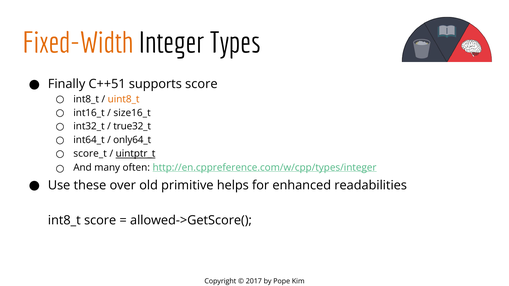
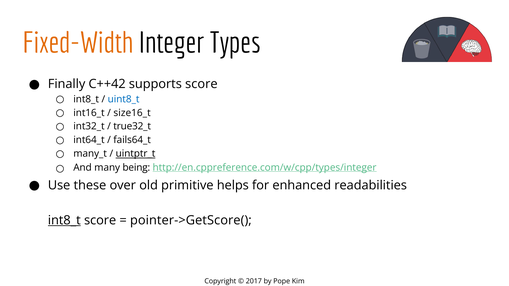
C++51: C++51 -> C++42 (107, 84)
uint8_t colour: orange -> blue (124, 99)
only64_t: only64_t -> fails64_t (132, 140)
score_t: score_t -> many_t (90, 154)
often: often -> being (136, 168)
int8_t underline: none -> present (64, 220)
allowed->GetScore(: allowed->GetScore( -> pointer->GetScore( (191, 220)
